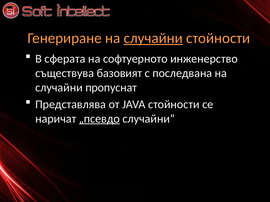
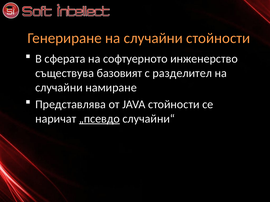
случайни underline: present -> none (153, 38)
последвана: последвана -> разделител (182, 73)
пропуснат: пропуснат -> намиране (111, 88)
